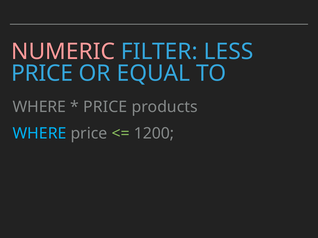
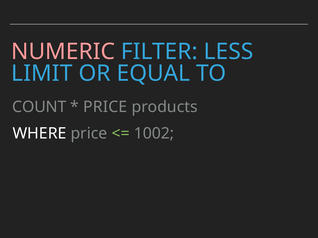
PRICE: PRICE -> LIMIT (42, 74)
WHERE: WHERE -> COUNT (39, 107)
WHERE colour: light blue -> white (39, 134)
1200: 1200 -> 1002 (154, 134)
